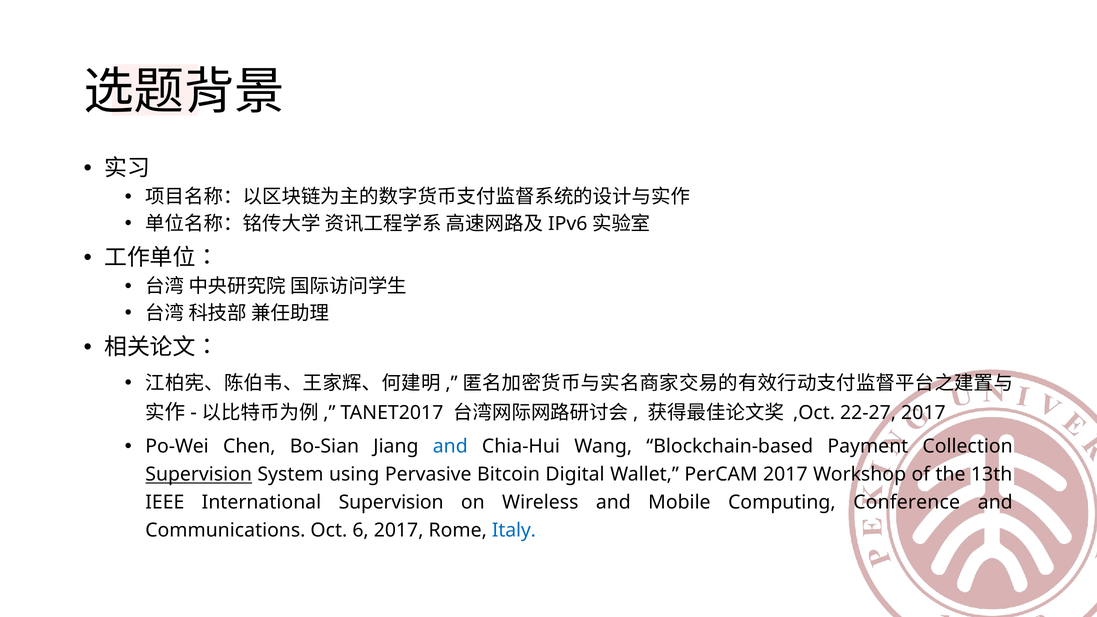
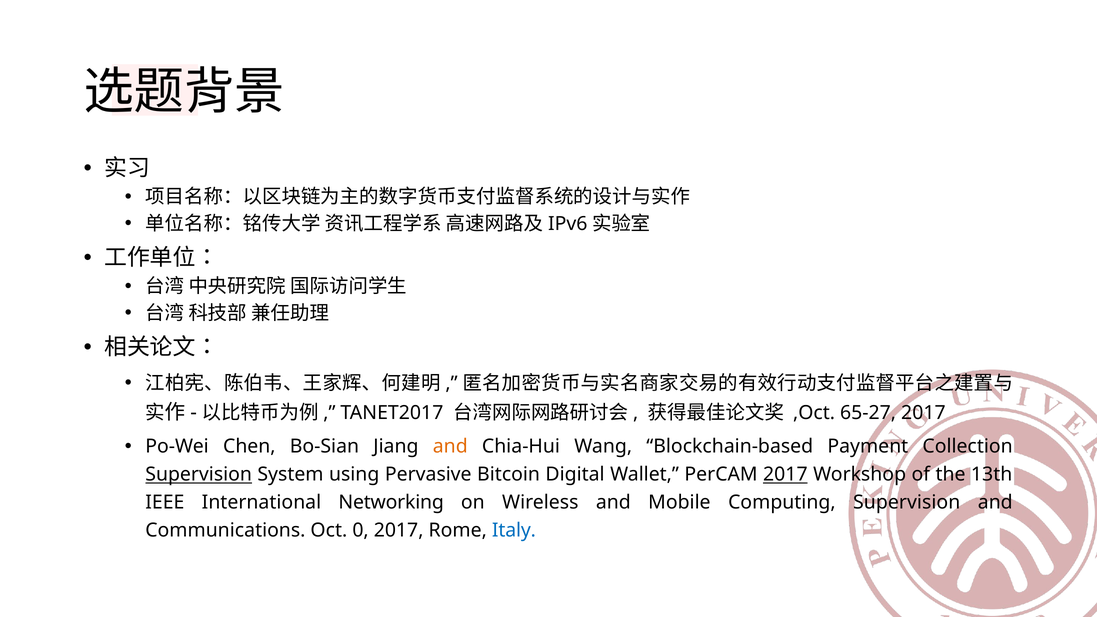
22-27: 22-27 -> 65-27 (868, 413)
and colour: blue -> orange (450, 447)
2017 underline: none -> present (785, 475)
International Supervision: Supervision -> Networking (391, 503)
Computing Conference: Conference -> Supervision (907, 503)
6: 6 -> 0 (361, 531)
